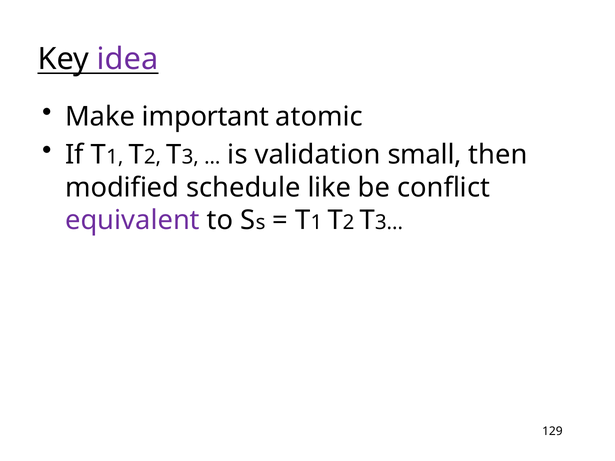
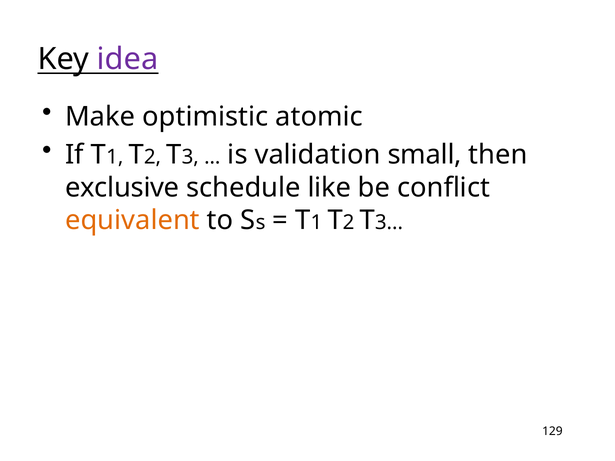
important: important -> optimistic (205, 117)
modified: modified -> exclusive (122, 188)
equivalent colour: purple -> orange (132, 221)
